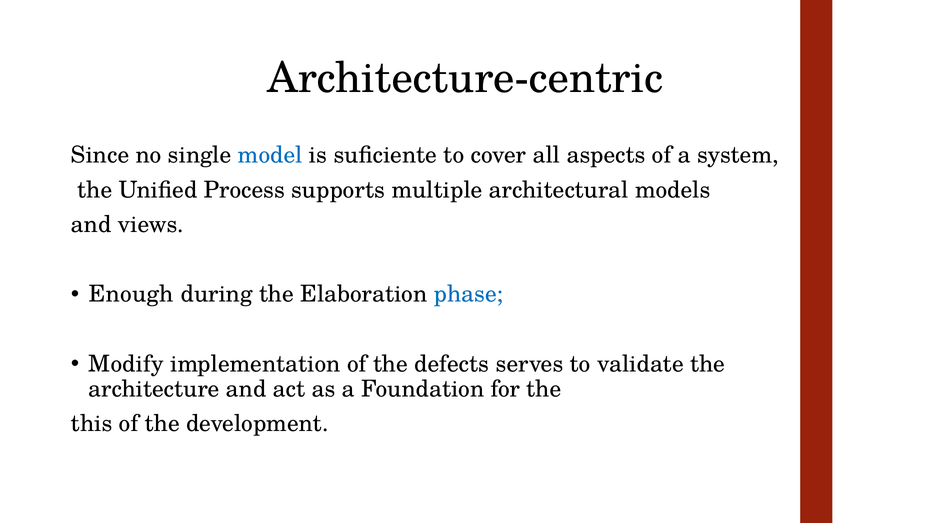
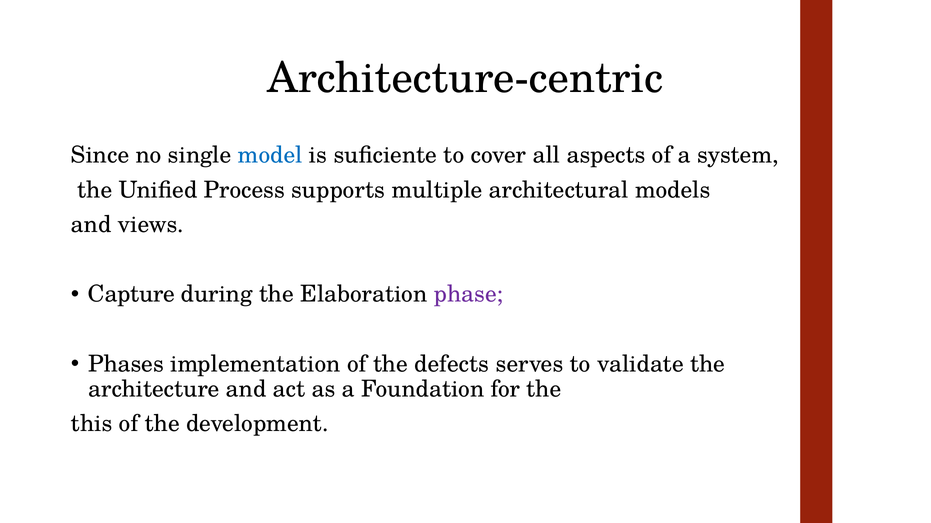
Enough: Enough -> Capture (131, 295)
phase colour: blue -> purple (468, 295)
Modify: Modify -> Phases (126, 364)
